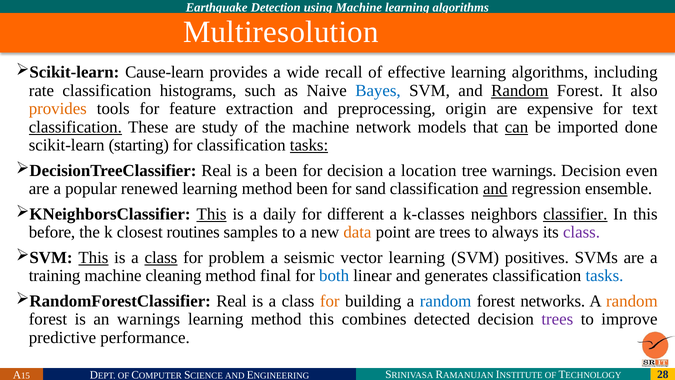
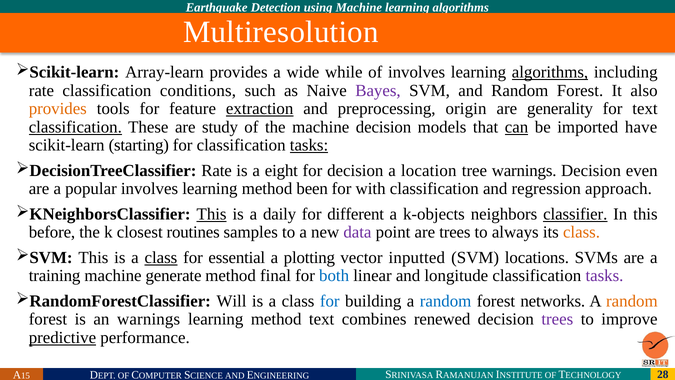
Cause-learn: Cause-learn -> Array-learn (164, 72)
recall: recall -> while (344, 72)
of effective: effective -> involves (417, 72)
algorithms underline: none -> present (550, 72)
histograms: histograms -> conditions (198, 91)
Bayes colour: blue -> purple (378, 91)
Random underline: present -> none (520, 91)
extraction underline: none -> present (260, 109)
expensive: expensive -> generality (560, 109)
machine network: network -> decision (384, 127)
done: done -> have (641, 127)
Real: Real -> Rate (217, 170)
a been: been -> eight (281, 170)
popular renewed: renewed -> involves (150, 189)
sand: sand -> with (371, 189)
and underline: present -> none (495, 189)
ensemble: ensemble -> approach (618, 189)
k-classes: k-classes -> k-objects (434, 214)
data colour: orange -> purple (357, 232)
class colour: purple -> orange (582, 232)
This underline: present -> none (93, 257)
problem: problem -> essential (237, 257)
seismic: seismic -> plotting (309, 257)
vector learning: learning -> inputted (417, 257)
positives: positives -> locations (537, 257)
cleaning: cleaning -> generate (174, 276)
generates: generates -> longitude (456, 276)
tasks colour: blue -> purple (604, 276)
Real: Real -> Will (231, 301)
for colour: orange -> blue (330, 301)
method this: this -> text (322, 319)
detected: detected -> renewed (442, 319)
predictive underline: none -> present (62, 337)
